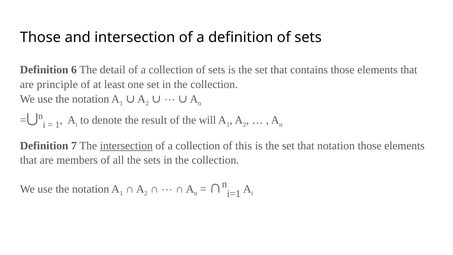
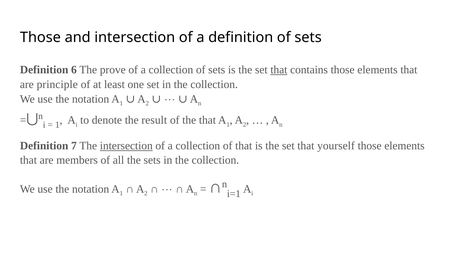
detail: detail -> prove (113, 70)
that underline: none -> present (279, 70)
the will: will -> that (207, 120)
of this: this -> that (244, 146)
that notation: notation -> yourself (336, 146)
